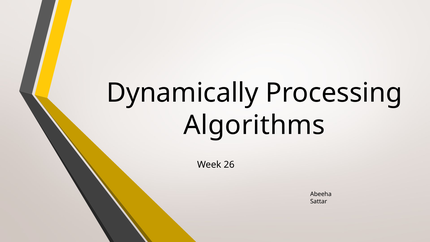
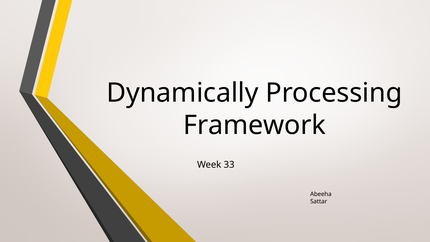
Algorithms: Algorithms -> Framework (255, 125)
26: 26 -> 33 (229, 165)
